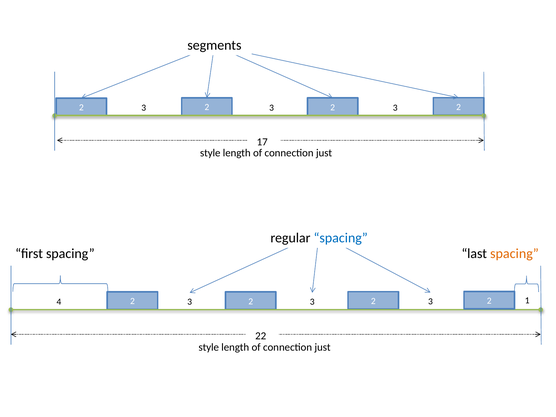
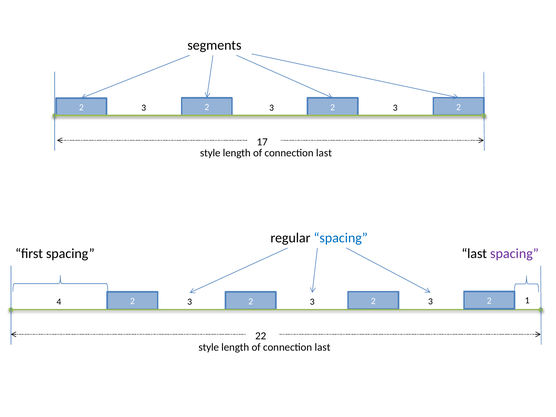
just: just -> last (324, 153)
spacing colour: orange -> purple (514, 253)
just: just -> last (322, 347)
